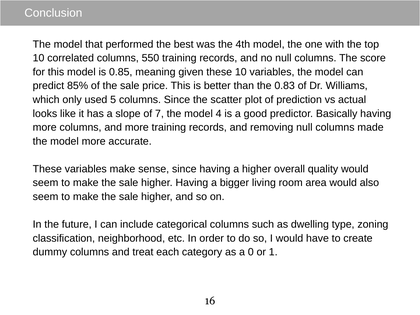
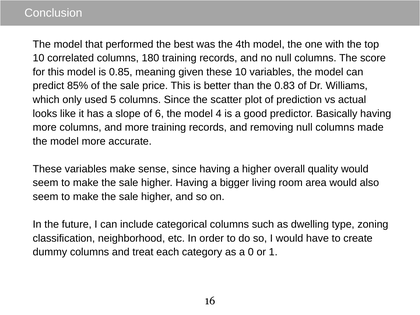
550: 550 -> 180 (150, 58)
7: 7 -> 6 (159, 114)
